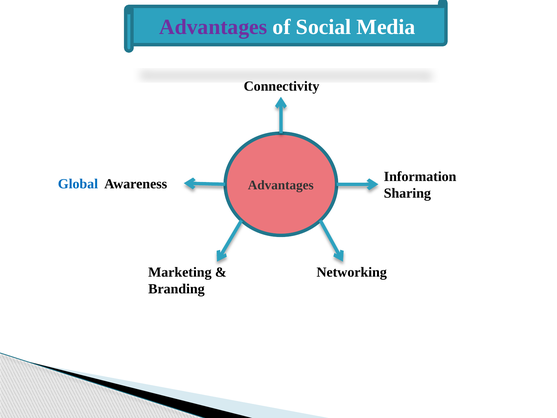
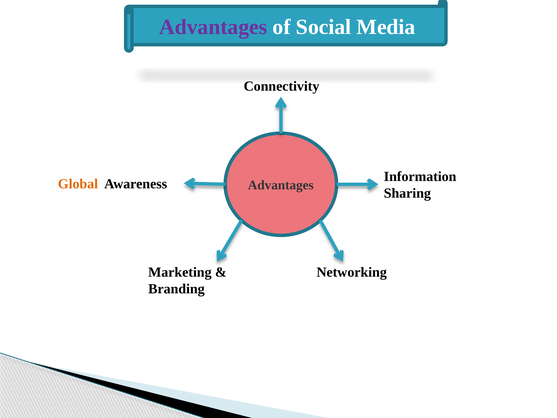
Global colour: blue -> orange (78, 184)
